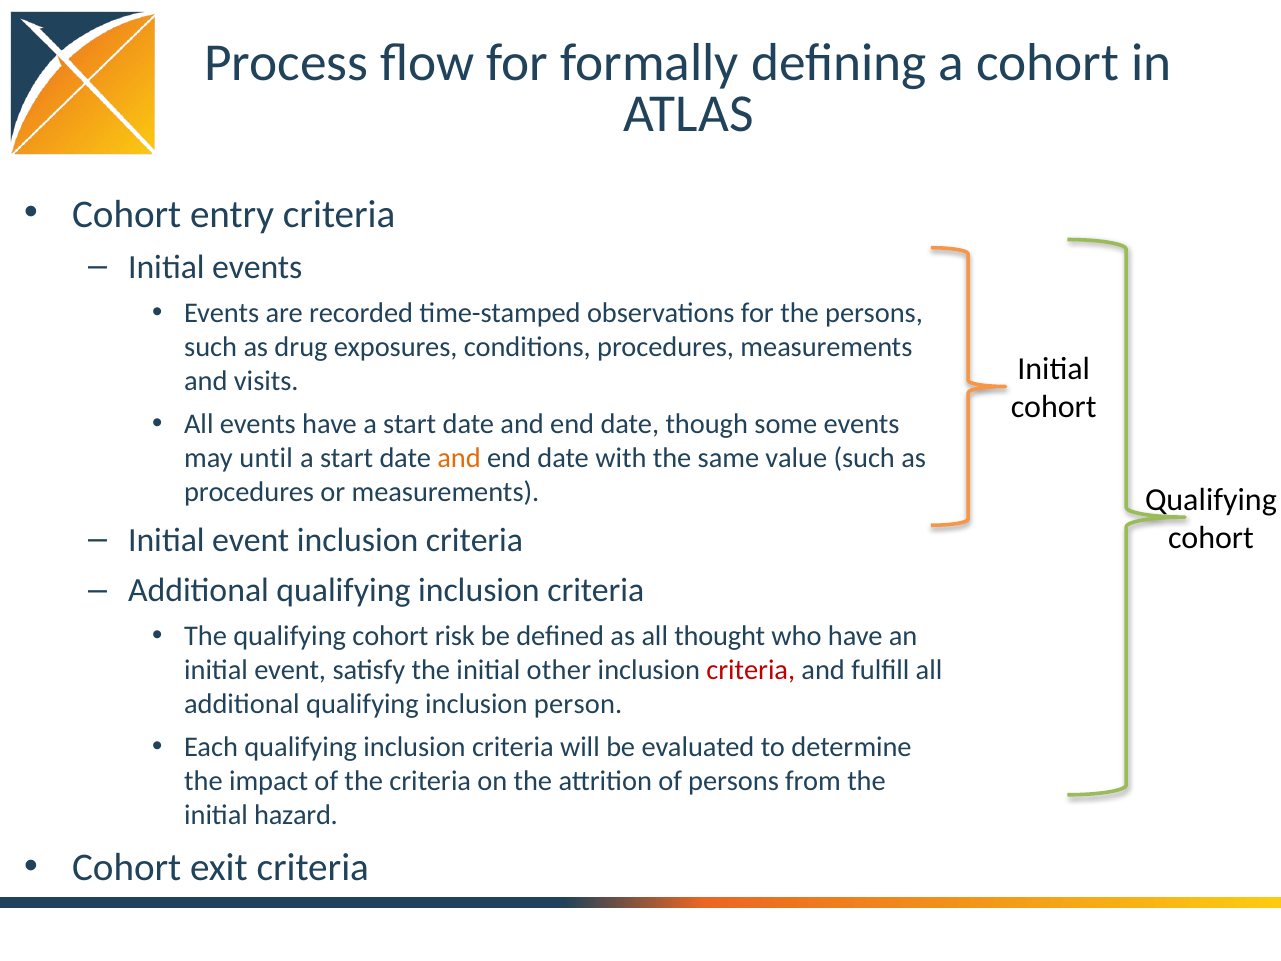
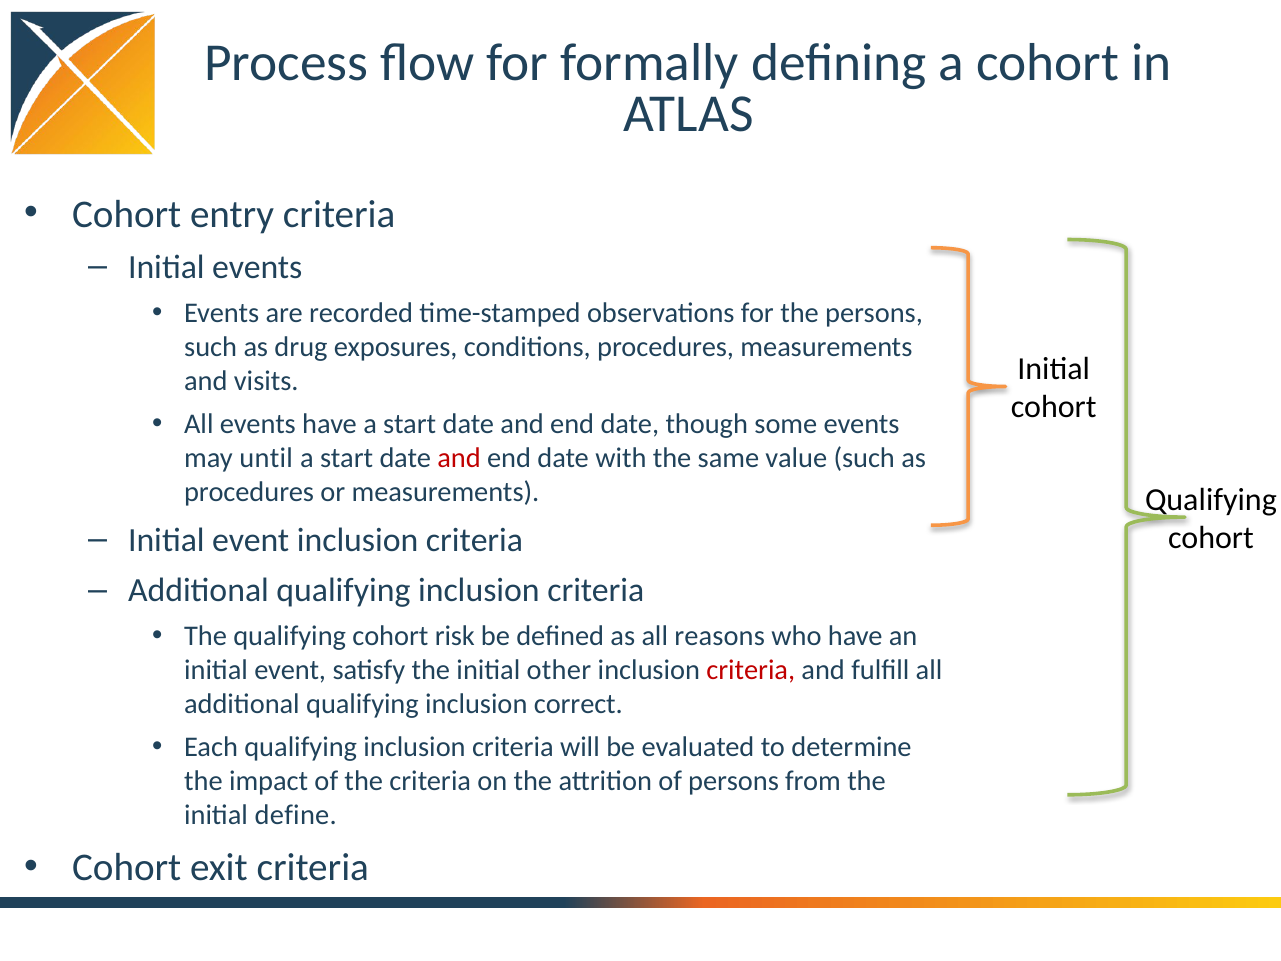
and colour: orange -> red (459, 458)
thought: thought -> reasons (720, 636)
person: person -> correct (578, 704)
hazard: hazard -> define (296, 815)
